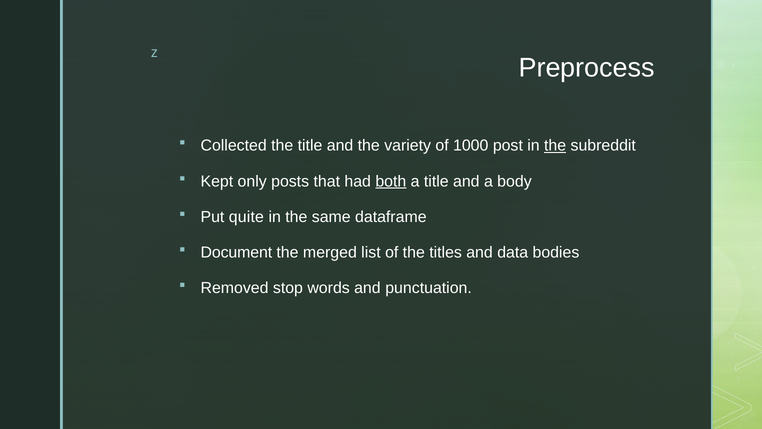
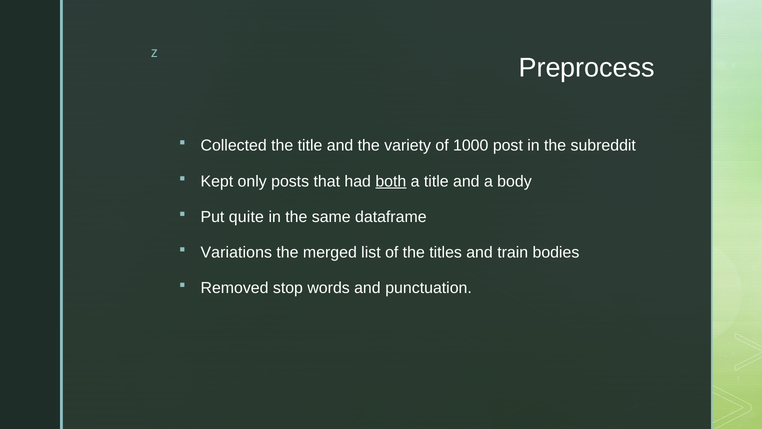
the underline: present -> none (555, 146)
Document: Document -> Variations (236, 252)
data: data -> train (513, 252)
